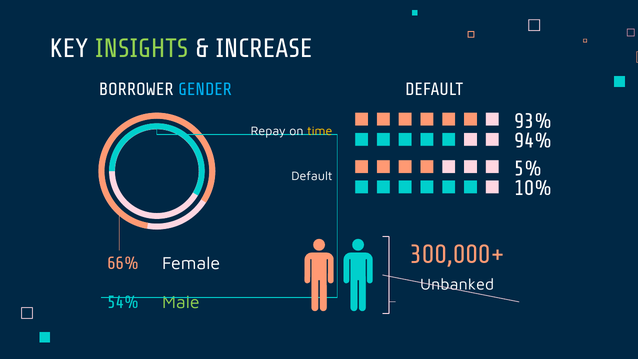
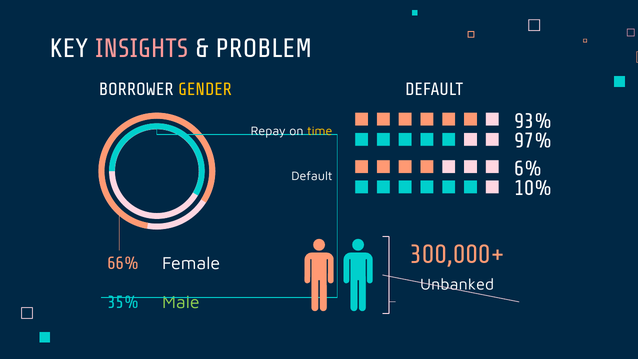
INSIGHTS colour: light green -> pink (142, 49)
INCREASE: INCREASE -> PROBLEM (264, 49)
GENDER colour: light blue -> yellow (205, 90)
94%: 94% -> 97% (533, 141)
5%: 5% -> 6% (528, 169)
54%: 54% -> 35% (123, 302)
